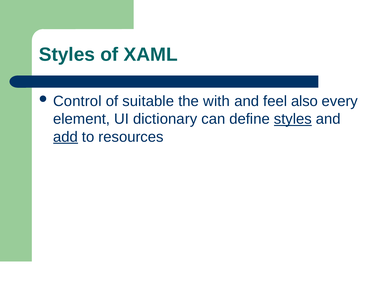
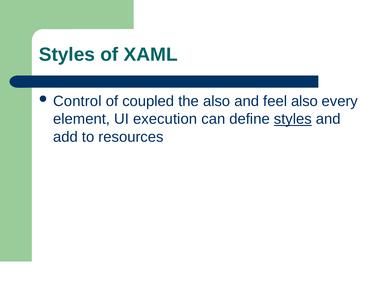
suitable: suitable -> coupled (148, 101)
the with: with -> also (217, 101)
dictionary: dictionary -> execution (165, 119)
add underline: present -> none (66, 137)
